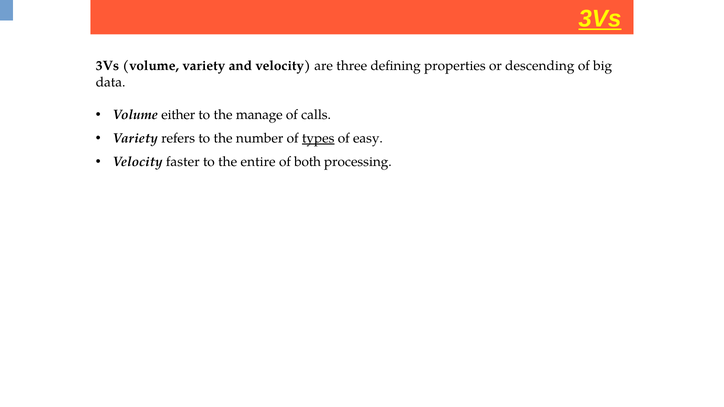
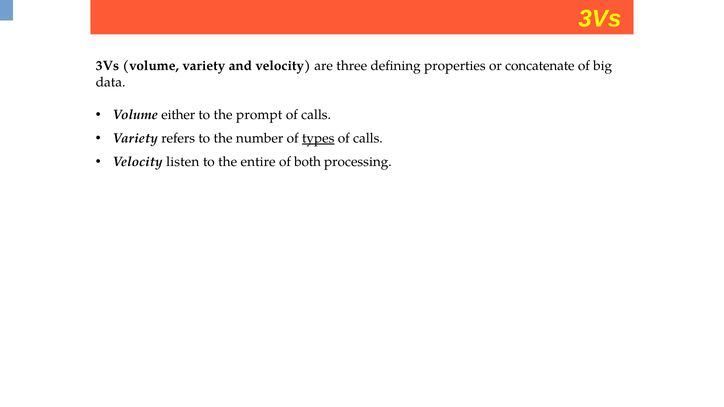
3Vs underline: present -> none (600, 19)
descending: descending -> concatenate (540, 66)
manage: manage -> prompt (259, 115)
easy: easy -> calls (368, 138)
faster: faster -> listen (183, 162)
